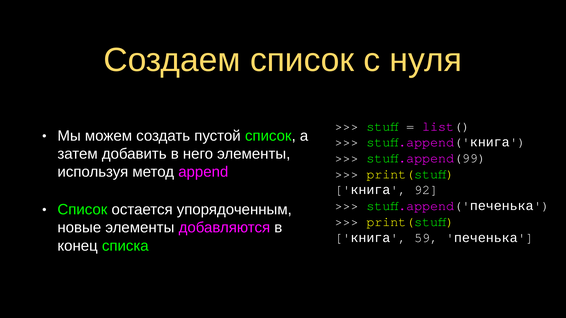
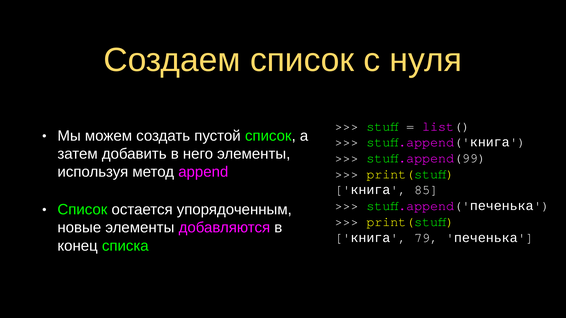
92: 92 -> 85 (426, 190)
59: 59 -> 79 (426, 238)
